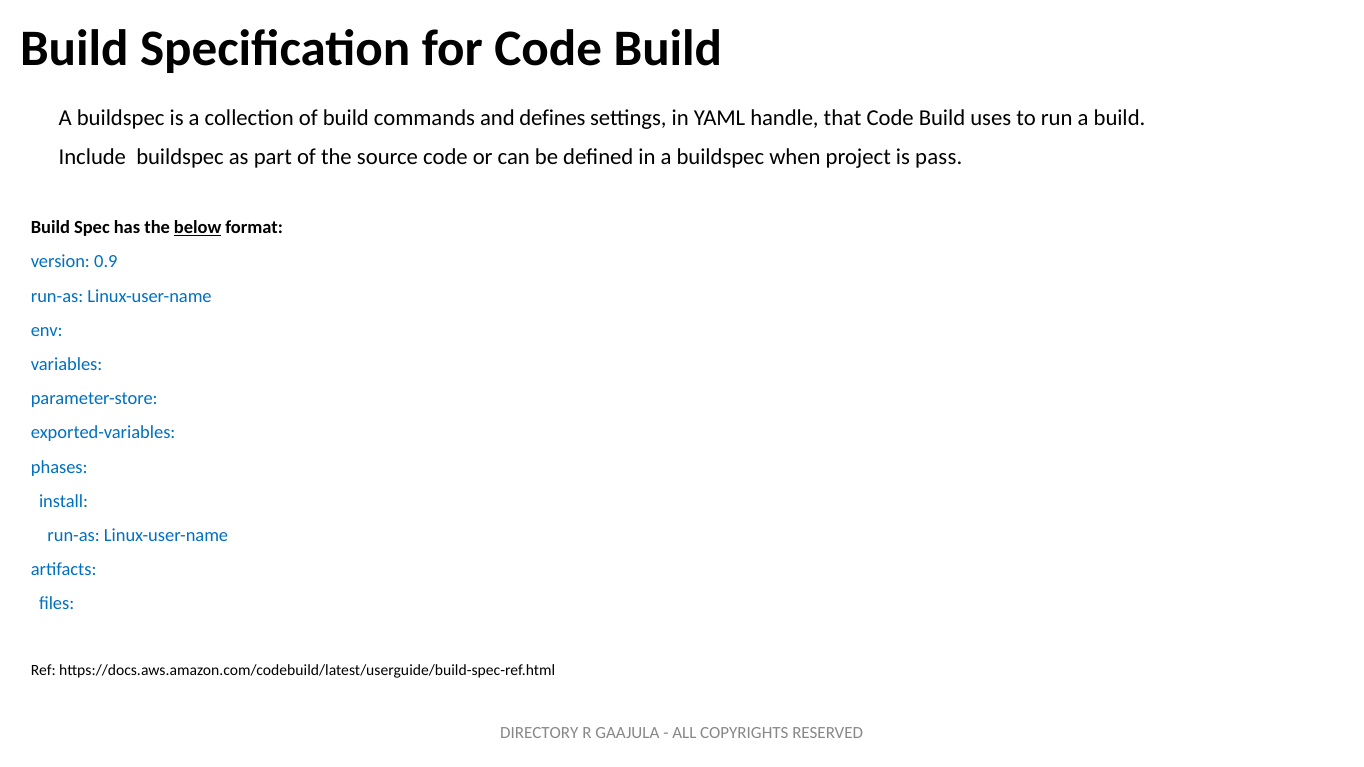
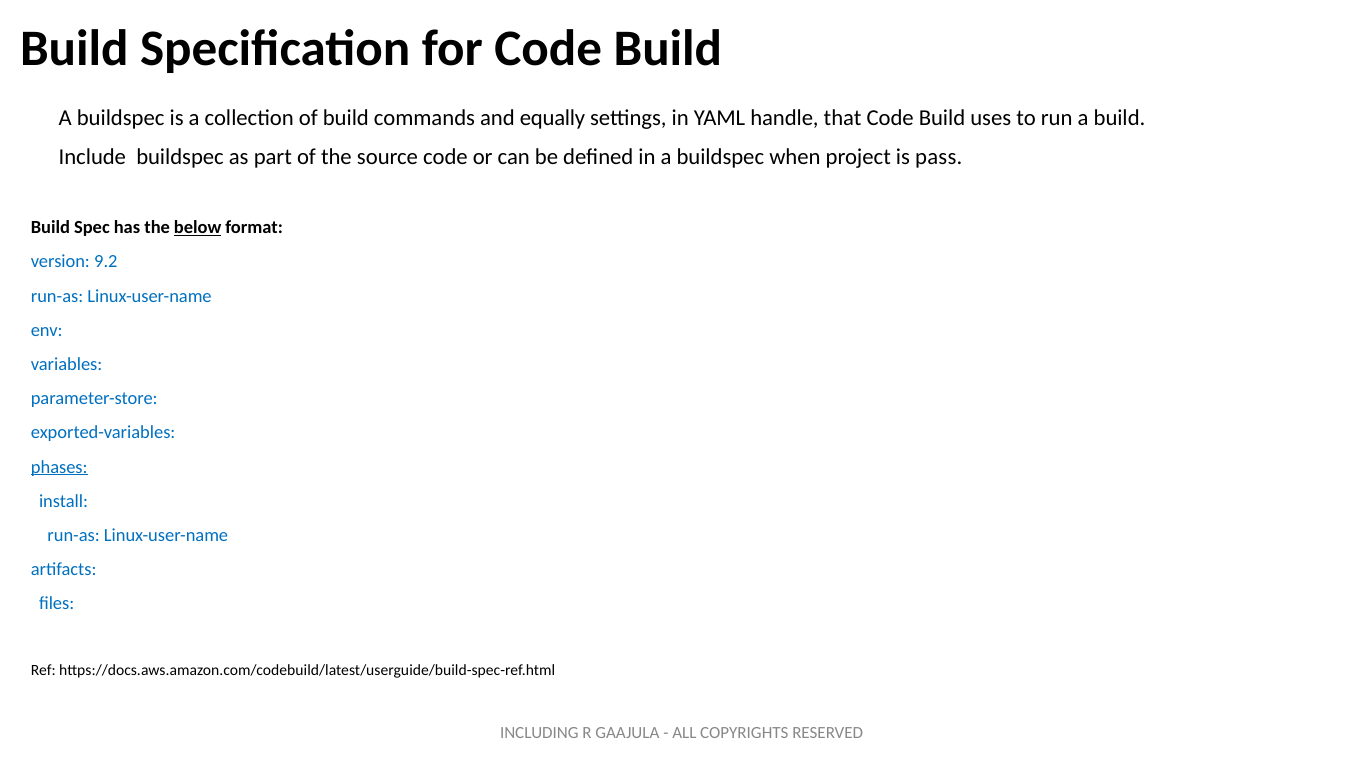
defines: defines -> equally (552, 118)
0.9: 0.9 -> 9.2 (106, 262)
phases underline: none -> present (59, 467)
DIRECTORY: DIRECTORY -> INCLUDING (539, 733)
